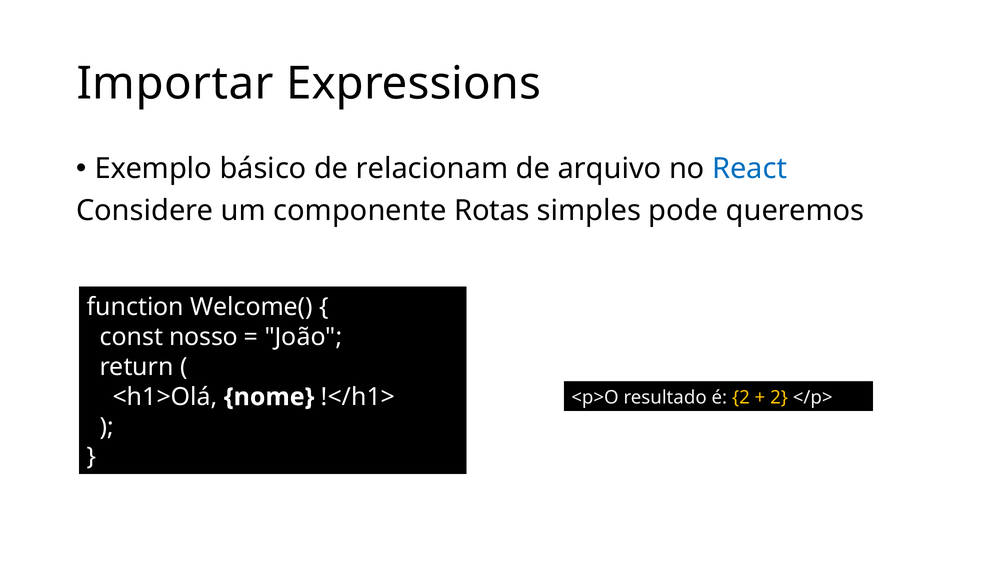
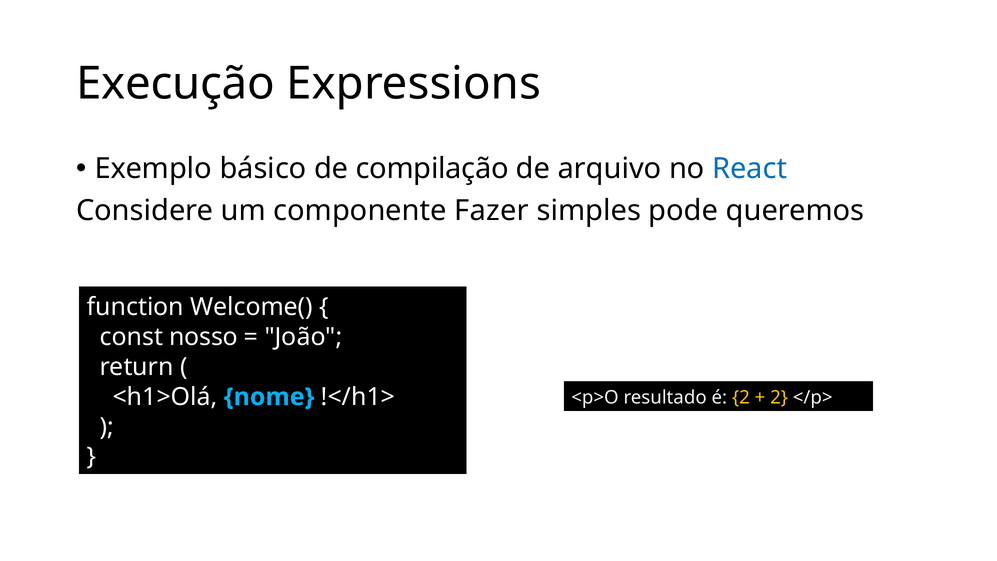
Importar: Importar -> Execução (175, 84)
relacionam: relacionam -> compilação (432, 169)
Rotas: Rotas -> Fazer (492, 210)
nome colour: white -> light blue (269, 397)
